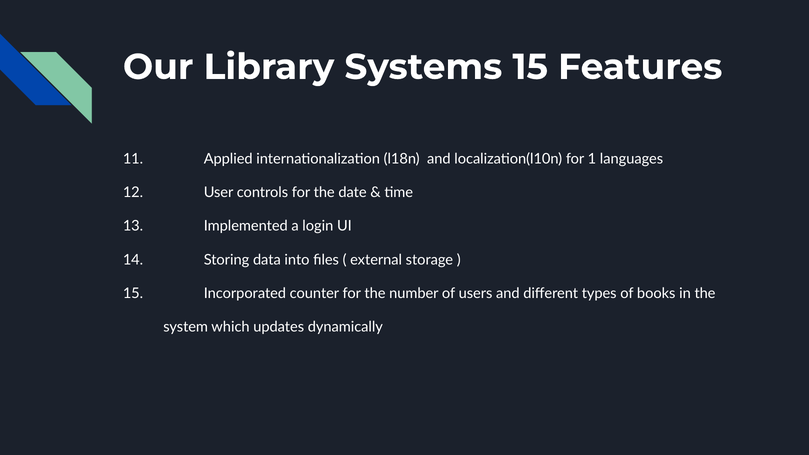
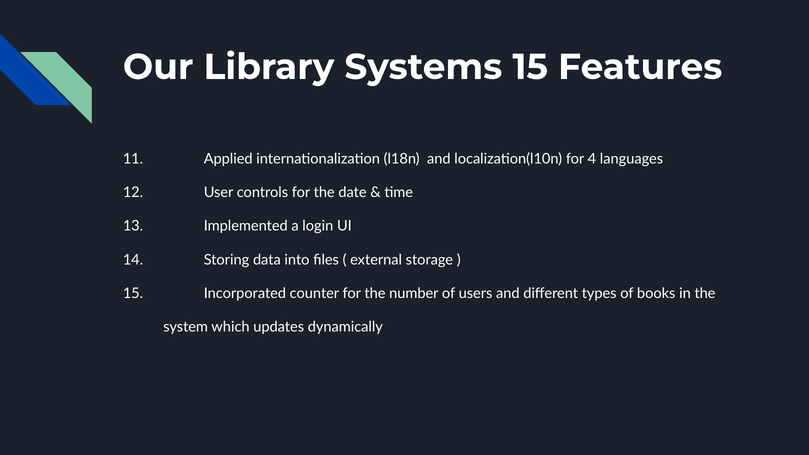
1: 1 -> 4 (592, 159)
